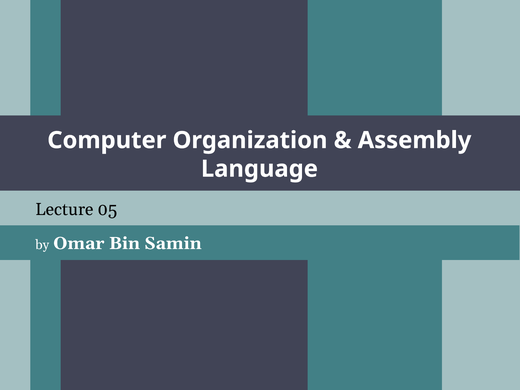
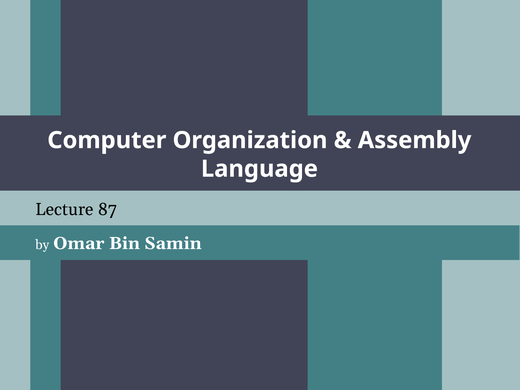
05: 05 -> 87 (107, 209)
